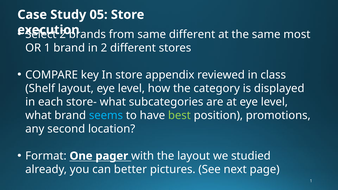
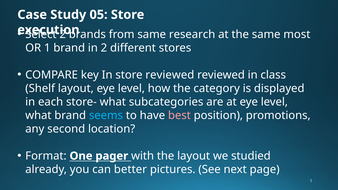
same different: different -> research (192, 34)
store appendix: appendix -> reviewed (170, 75)
best colour: light green -> pink (179, 115)
